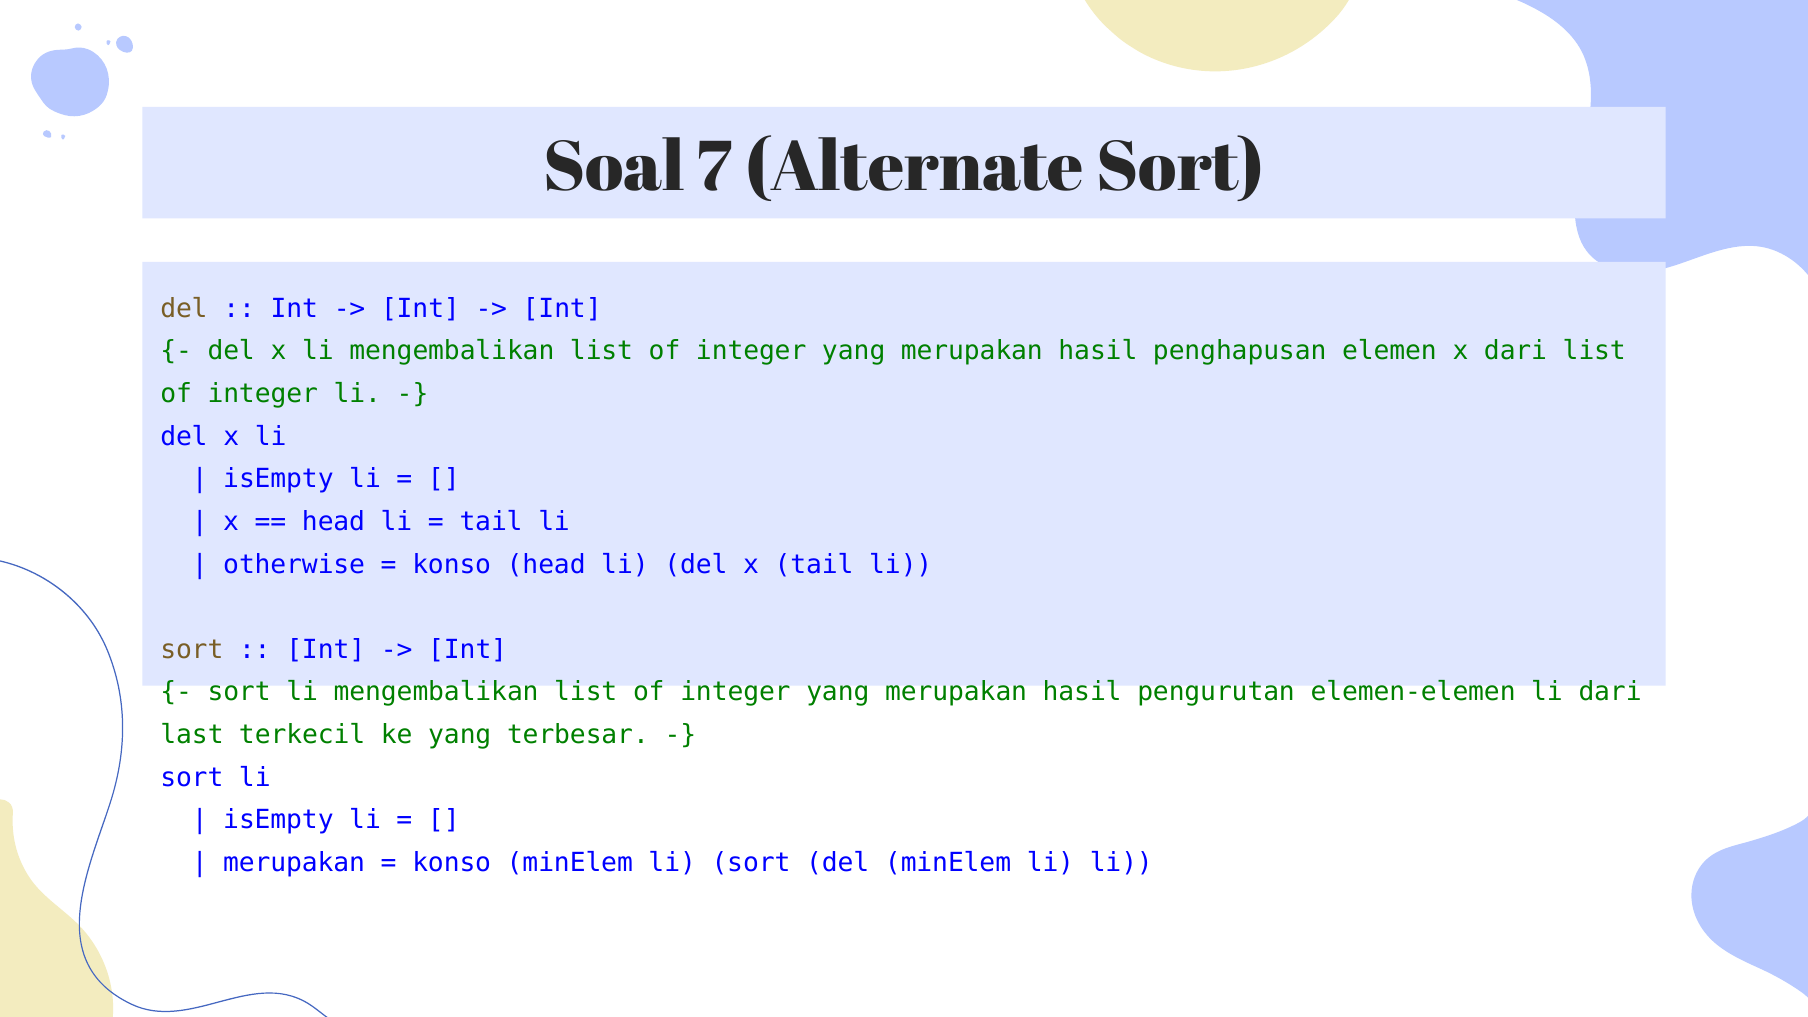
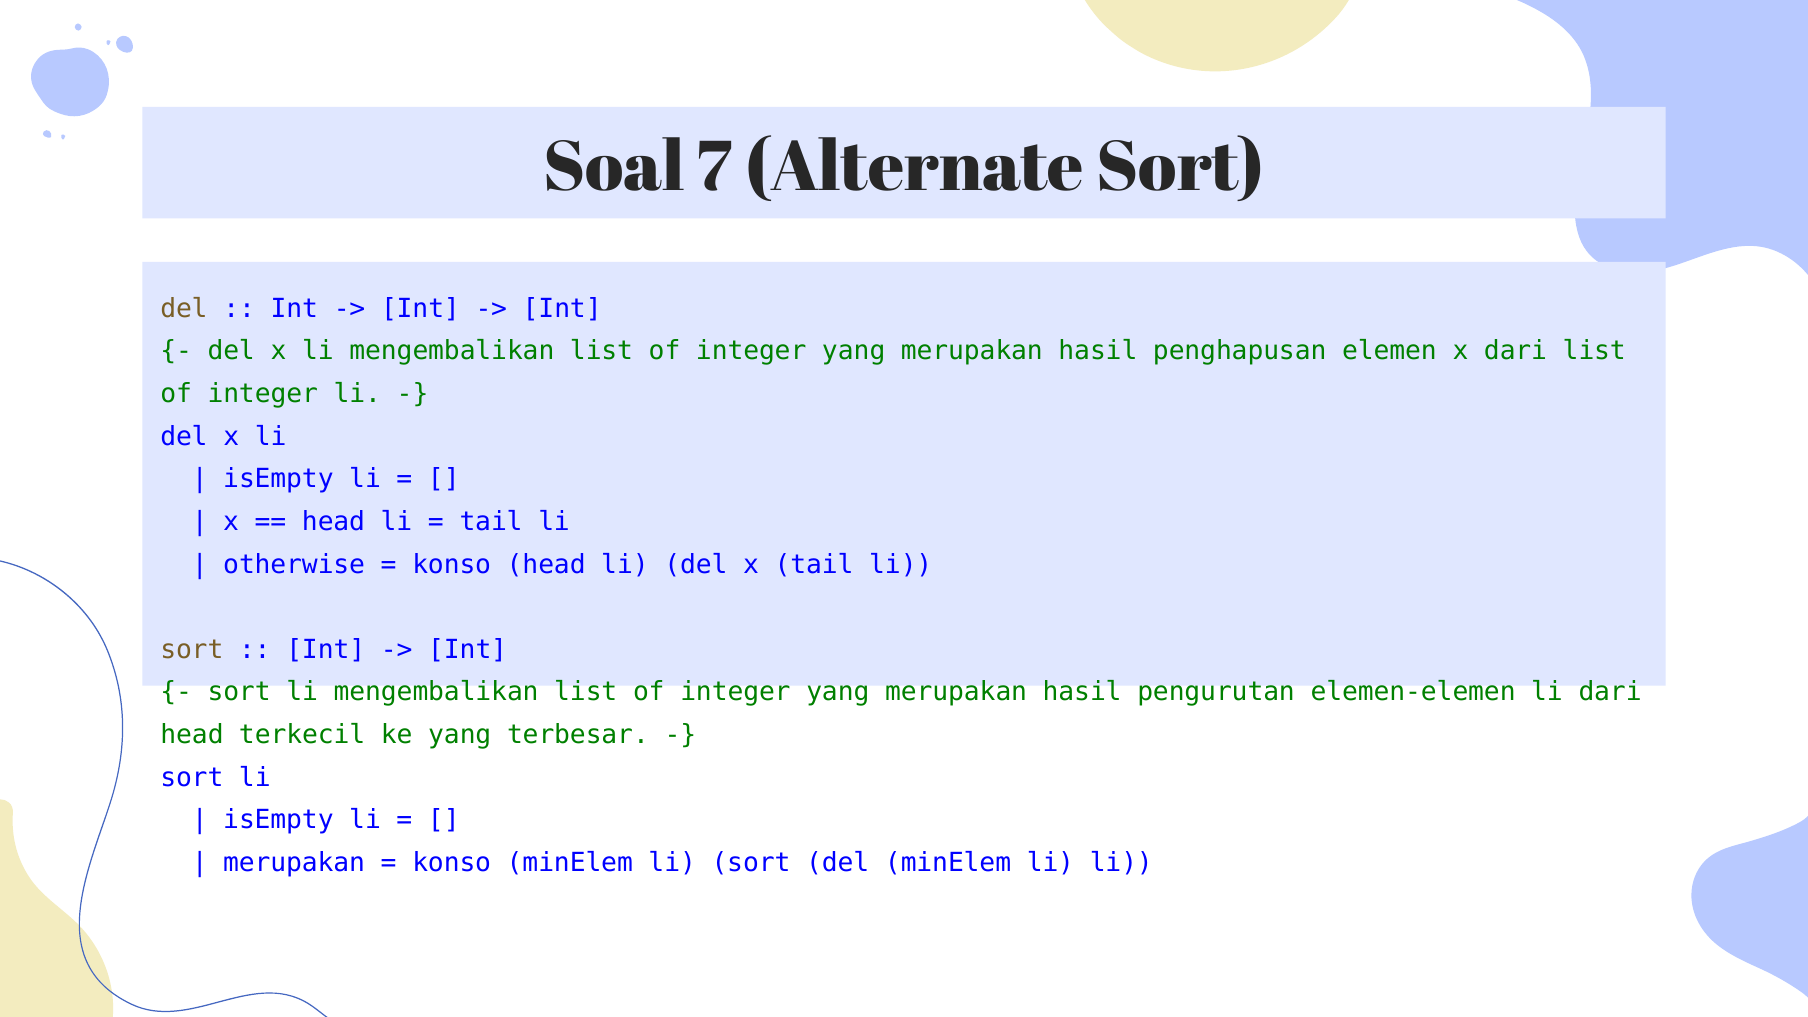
last: last -> head (192, 735)
